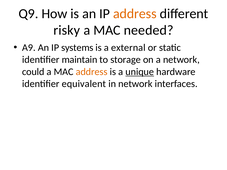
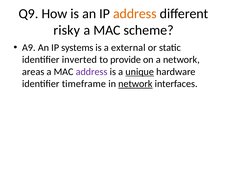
needed: needed -> scheme (149, 30)
maintain: maintain -> inverted (79, 60)
storage: storage -> provide (126, 60)
could: could -> areas (33, 72)
address colour: orange -> purple (92, 72)
equivalent: equivalent -> timeframe (84, 84)
network underline: none -> present (135, 84)
